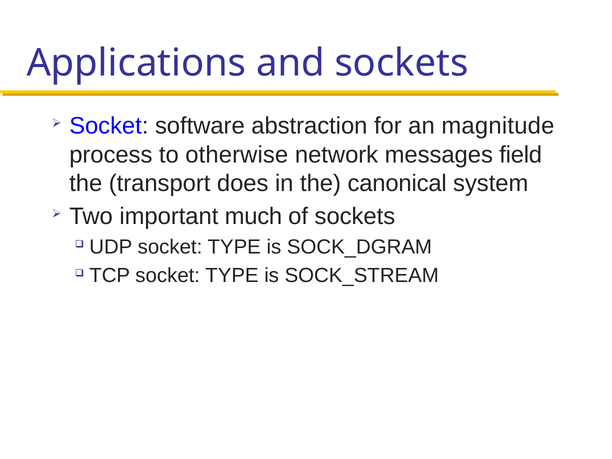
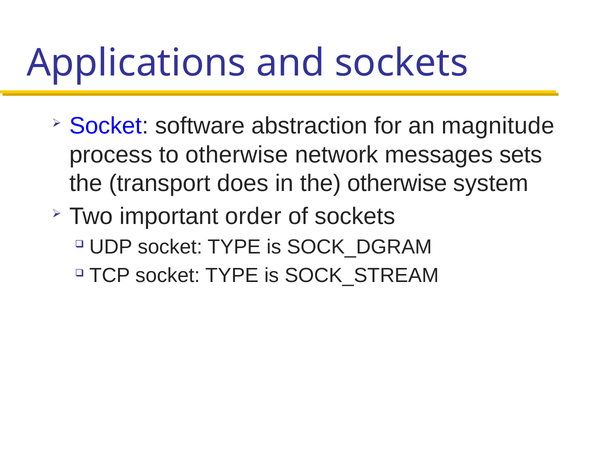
field: field -> sets (521, 155)
the canonical: canonical -> otherwise (397, 183)
much: much -> order (253, 217)
